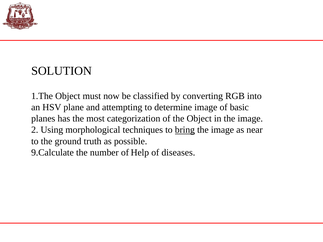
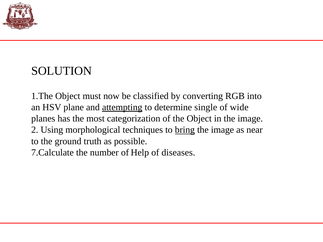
attempting underline: none -> present (122, 107)
determine image: image -> single (206, 107)
basic: basic -> wide (239, 107)
9.Calculate: 9.Calculate -> 7.Calculate (52, 153)
